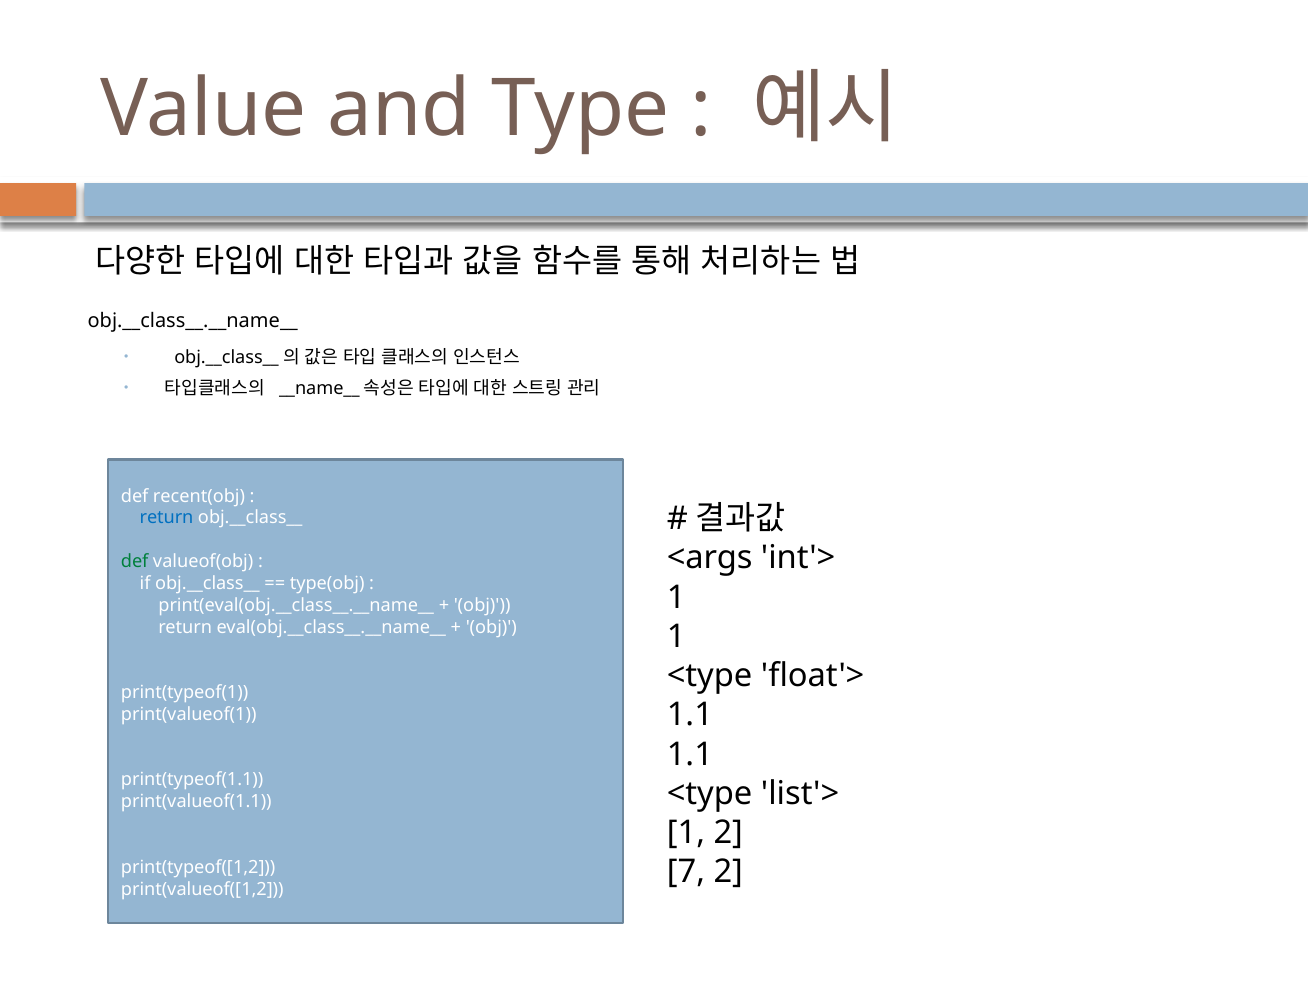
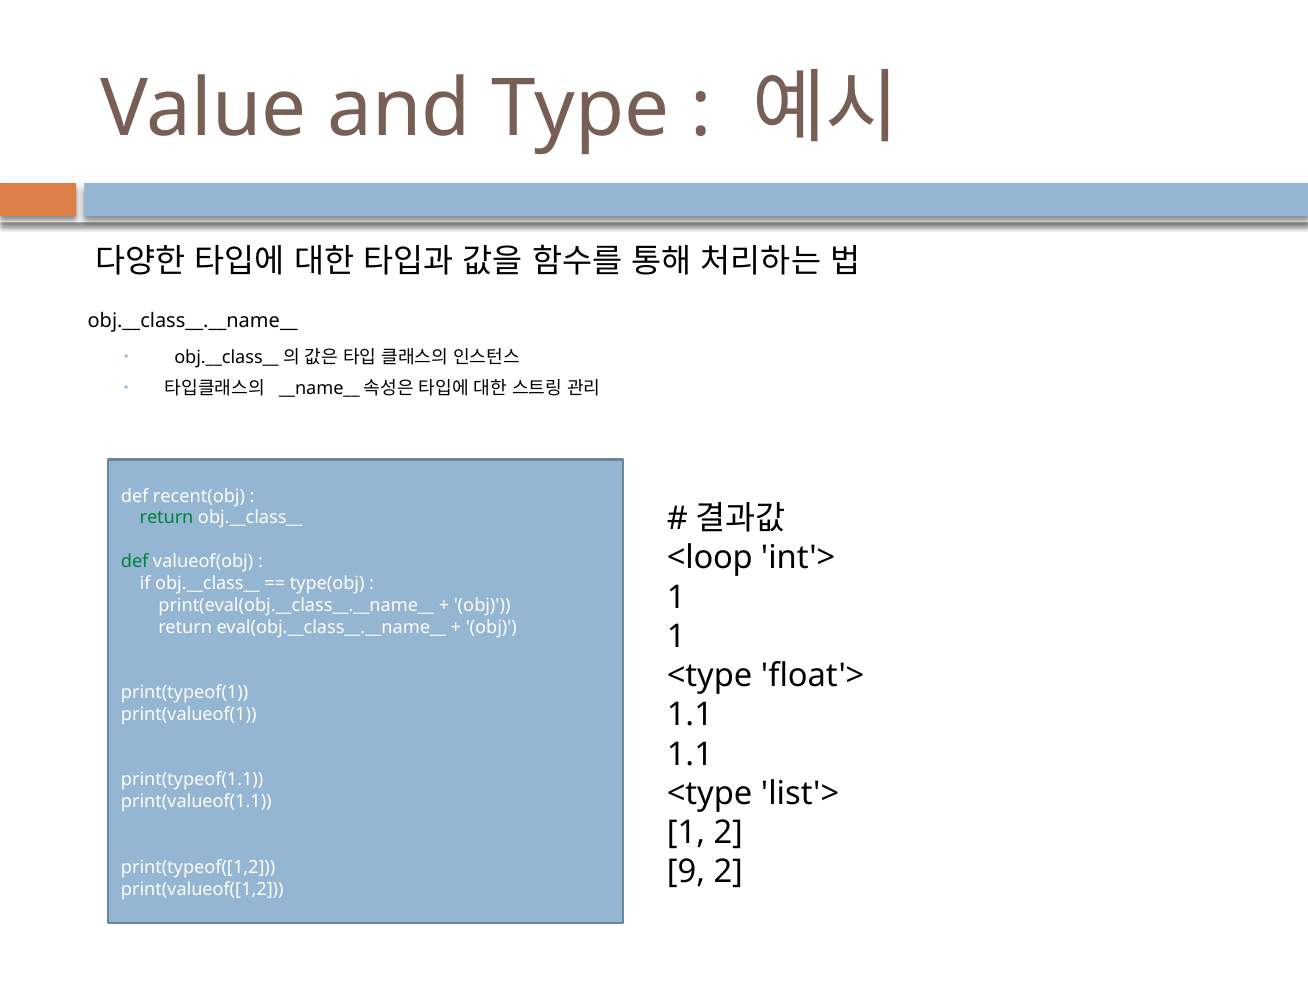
return colour: blue -> green (167, 518)
<args: <args -> <loop (710, 558)
7: 7 -> 9 (686, 872)
